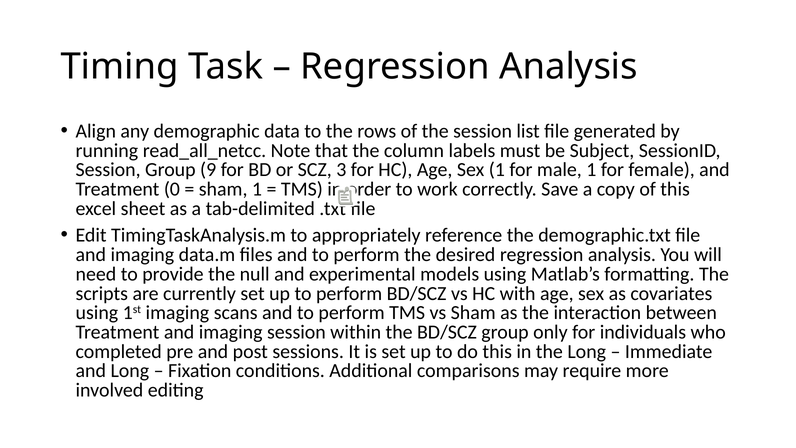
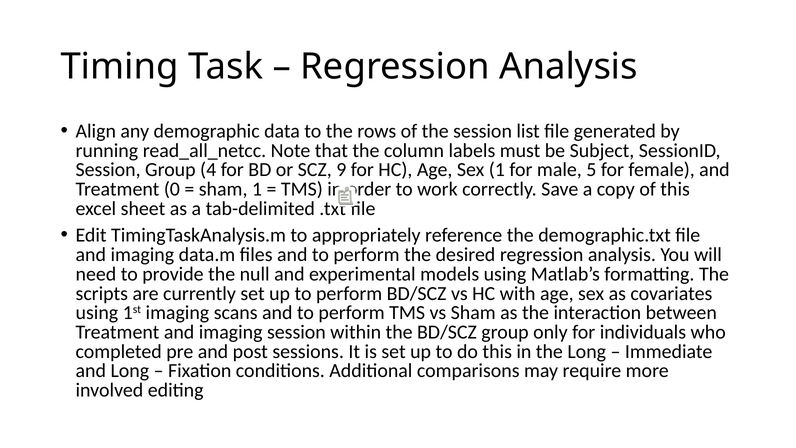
9: 9 -> 4 (208, 170)
3: 3 -> 9 (341, 170)
male 1: 1 -> 5 (591, 170)
